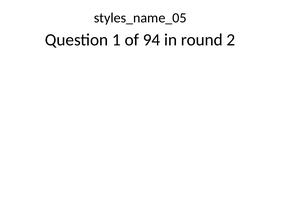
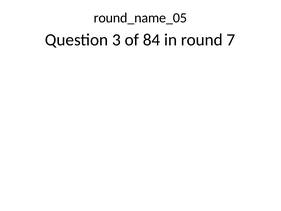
styles_name_05: styles_name_05 -> round_name_05 (140, 18)
1: 1 -> 3 (116, 40)
94: 94 -> 84 (151, 40)
2: 2 -> 7 (231, 40)
